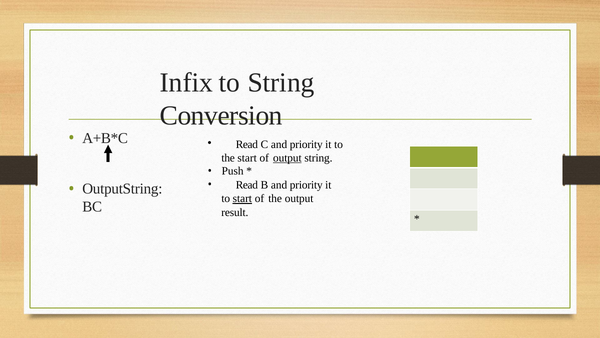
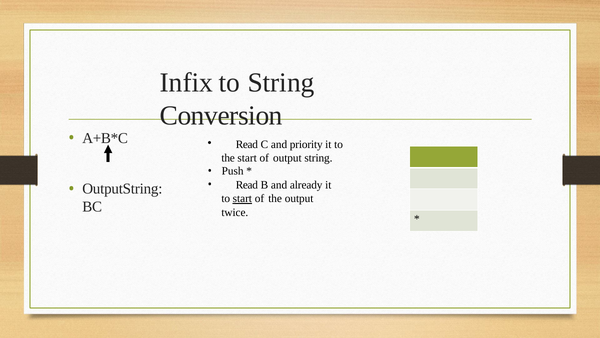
output underline: present -> none (287, 158)
B and priority: priority -> already (306, 185)
result: result -> twice (235, 212)
